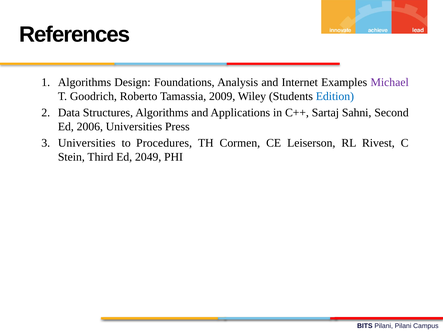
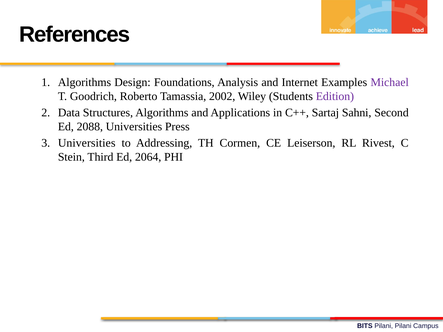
2009: 2009 -> 2002 (222, 96)
Edition colour: blue -> purple (335, 96)
2006: 2006 -> 2088 (90, 127)
Procedures: Procedures -> Addressing (164, 143)
2049: 2049 -> 2064 (148, 157)
